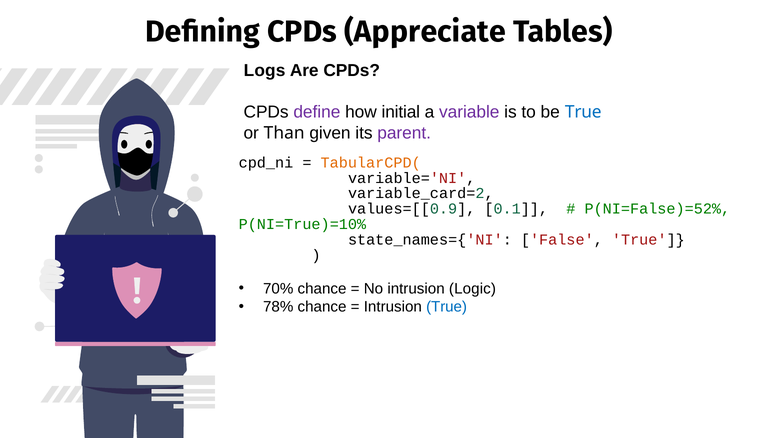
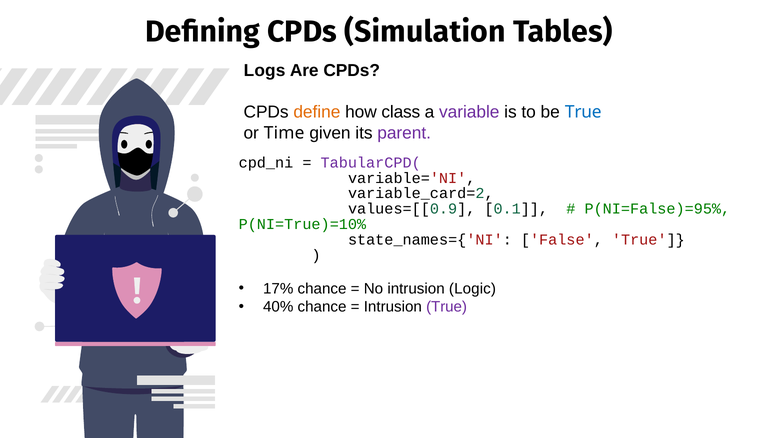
Appreciate: Appreciate -> Simulation (425, 32)
define colour: purple -> orange (317, 112)
initial: initial -> class (401, 112)
Than: Than -> Time (284, 133)
TabularCPD( colour: orange -> purple (371, 163)
P(NI=False)=52%: P(NI=False)=52% -> P(NI=False)=95% (657, 209)
70%: 70% -> 17% (278, 289)
78%: 78% -> 40% (278, 307)
True colour: blue -> purple (447, 307)
